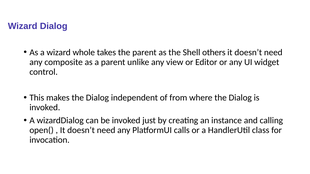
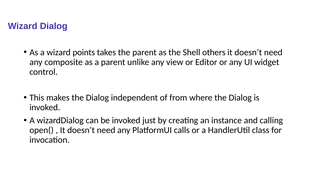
whole: whole -> points (84, 52)
